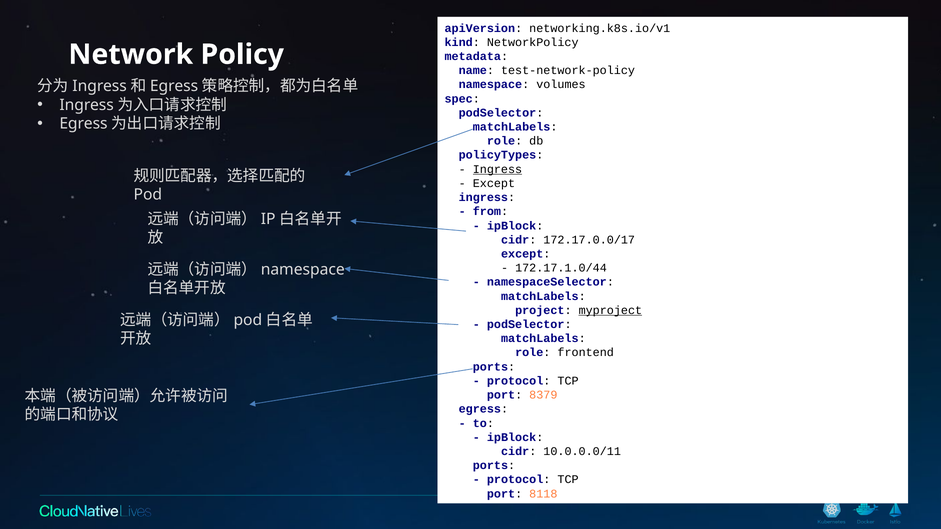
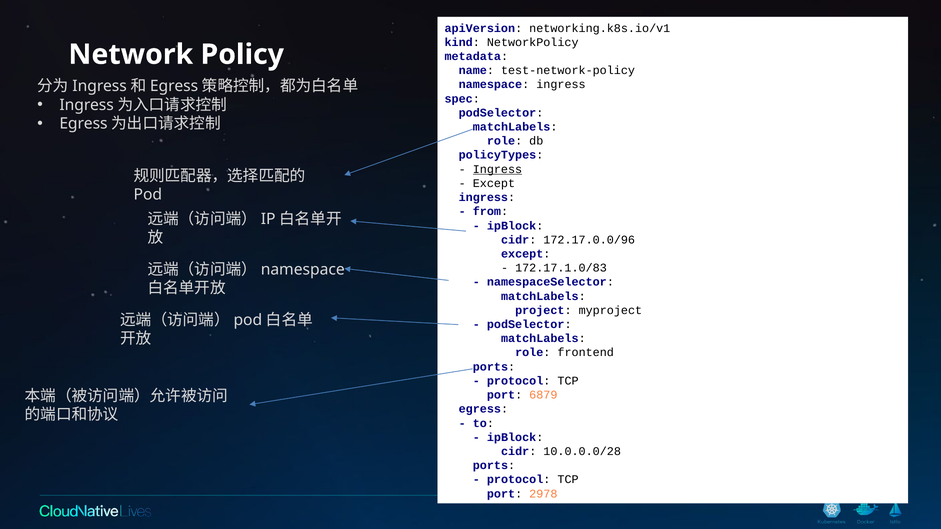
namespace volumes: volumes -> ingress (561, 85)
172.17.0.0/17: 172.17.0.0/17 -> 172.17.0.0/96 (589, 240)
172.17.1.0/44: 172.17.1.0/44 -> 172.17.1.0/83 (561, 268)
myproject underline: present -> none (610, 310)
8379: 8379 -> 6879 (543, 395)
10.0.0.0/11: 10.0.0.0/11 -> 10.0.0.0/28 (582, 452)
8118: 8118 -> 2978 (543, 494)
